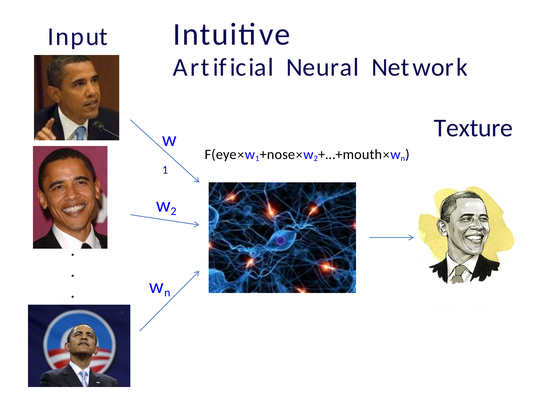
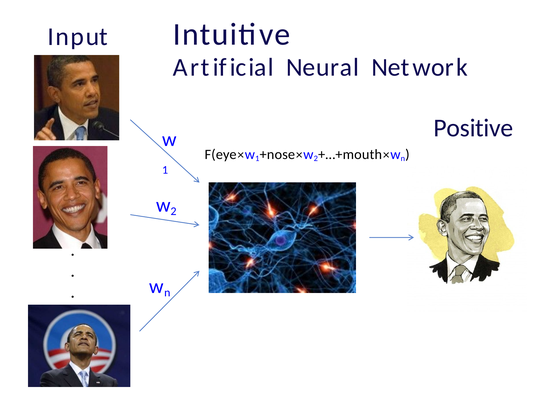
Texture: Texture -> Positive (473, 128)
